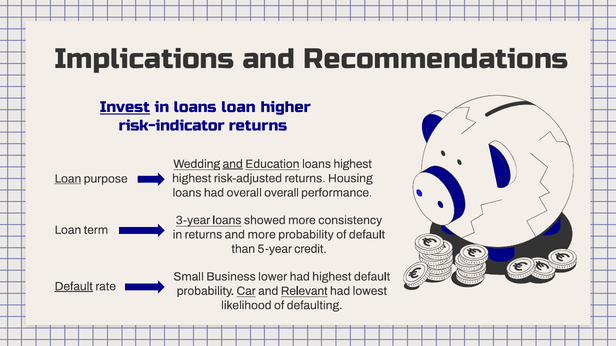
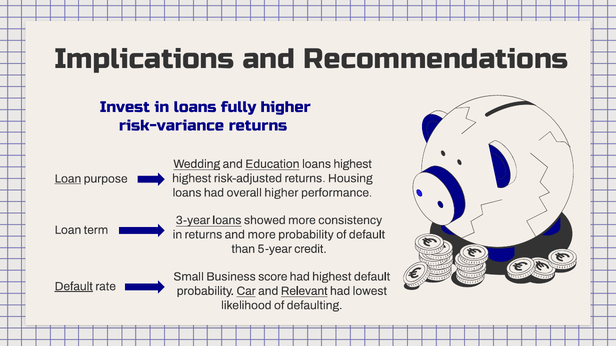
Invest underline: present -> none (125, 107)
loans loan: loan -> fully (239, 107)
risk-indicator: risk-indicator -> risk-variance (172, 126)
and underline: present -> none (233, 164)
overall overall: overall -> higher (281, 193)
lower: lower -> score (273, 277)
